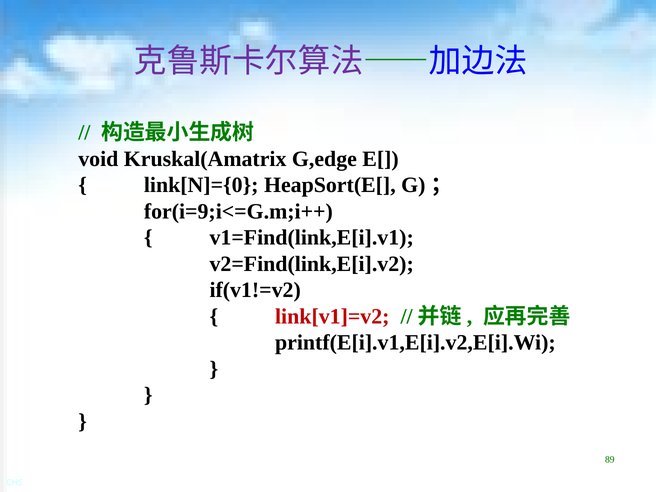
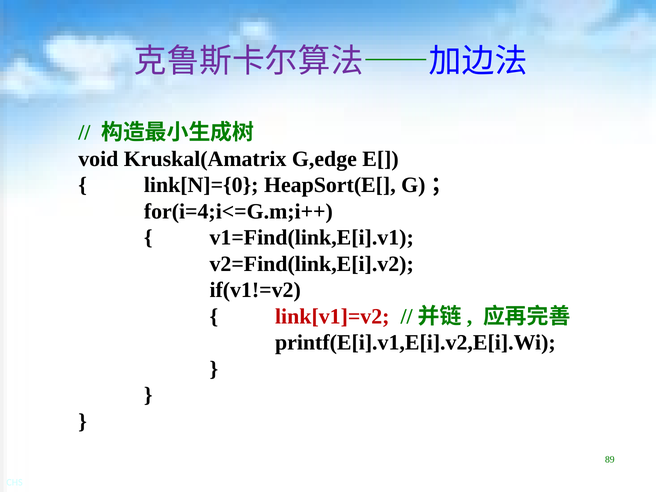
for(i=9;i<=G.m;i++: for(i=9;i<=G.m;i++ -> for(i=4;i<=G.m;i++ (238, 211)
